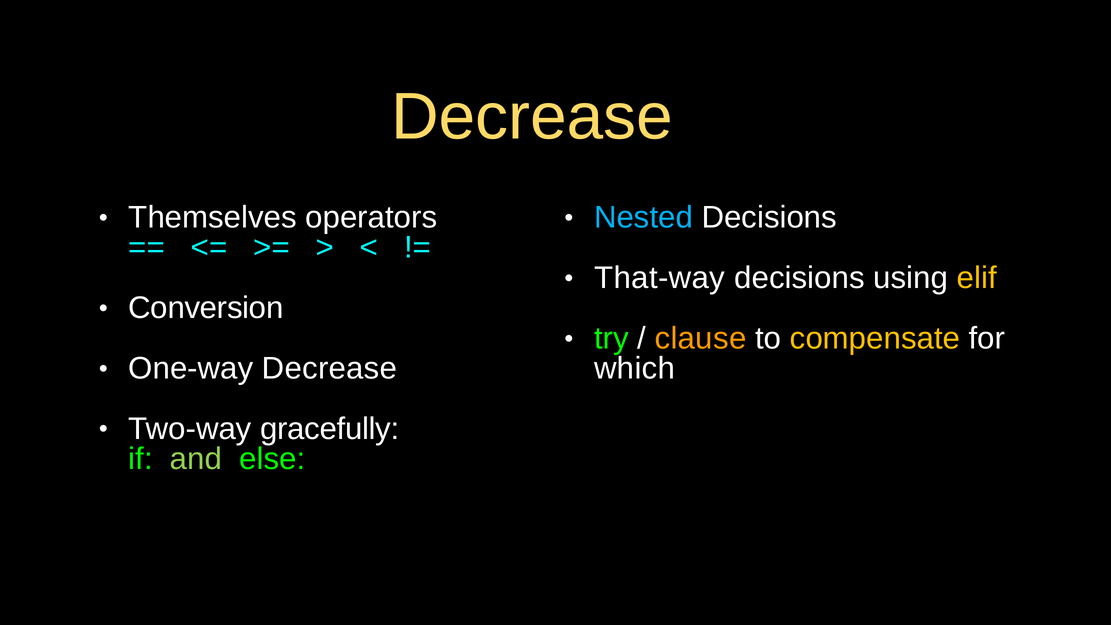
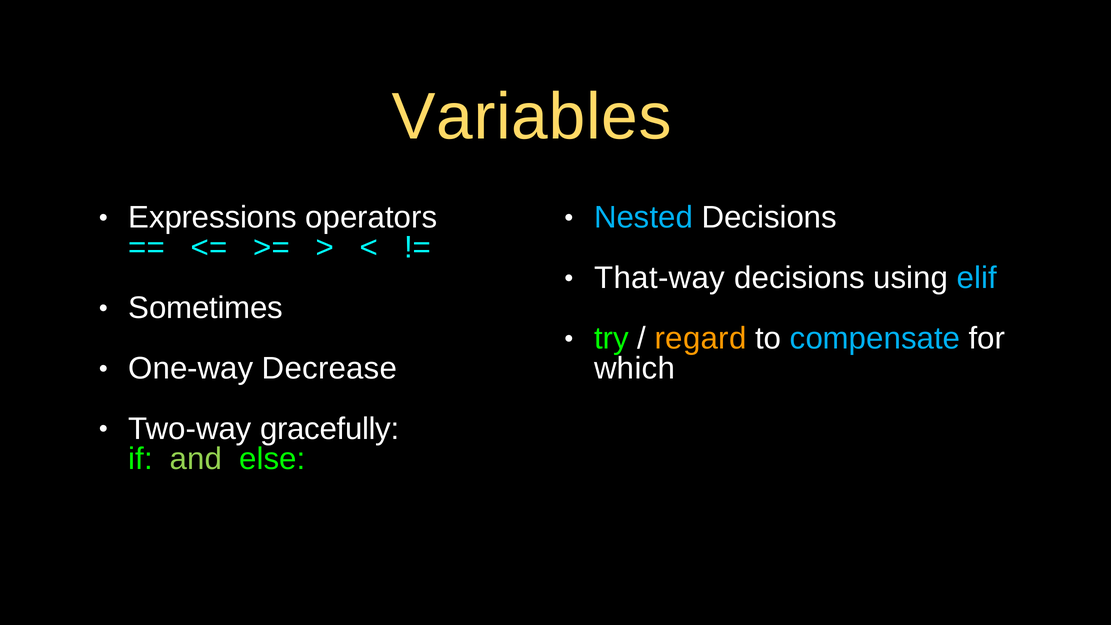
Decrease: Decrease -> Variables (532, 117)
Themselves: Themselves -> Expressions (213, 218)
elif colour: yellow -> light blue (977, 278)
Conversion: Conversion -> Sometimes (206, 308)
clause: clause -> regard (701, 338)
compensate colour: yellow -> light blue (875, 338)
